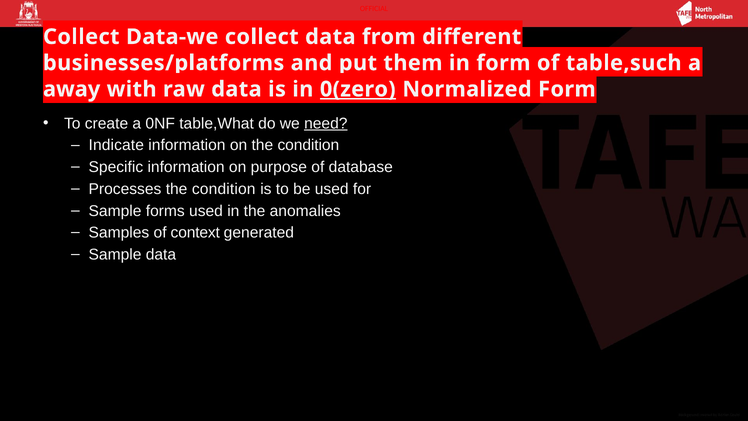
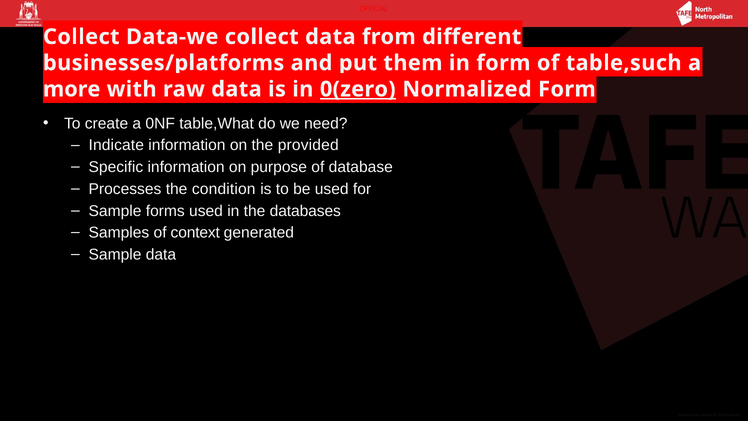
away: away -> more (72, 89)
need underline: present -> none (326, 123)
on the condition: condition -> provided (308, 145)
anomalies: anomalies -> databases (305, 211)
